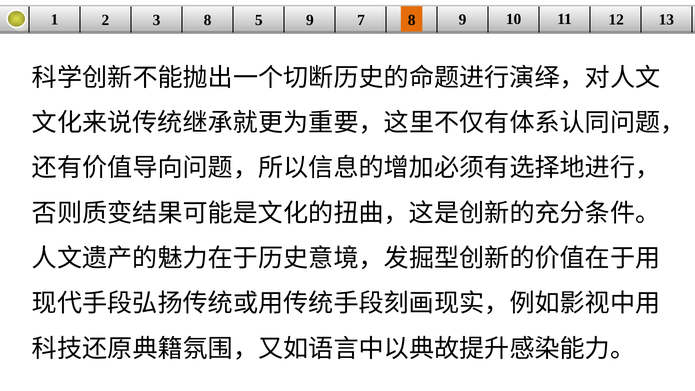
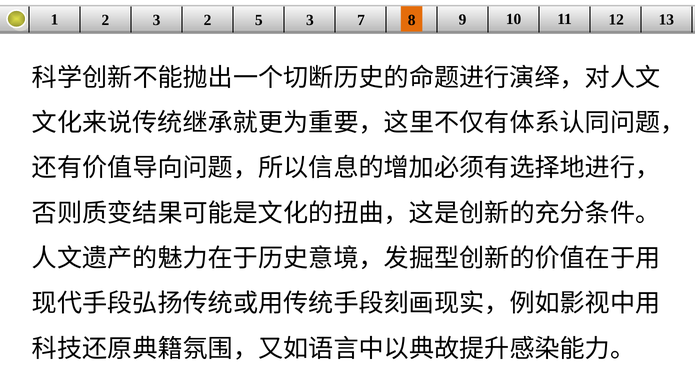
3 8: 8 -> 2 (207, 20)
5 9: 9 -> 3 (310, 20)
